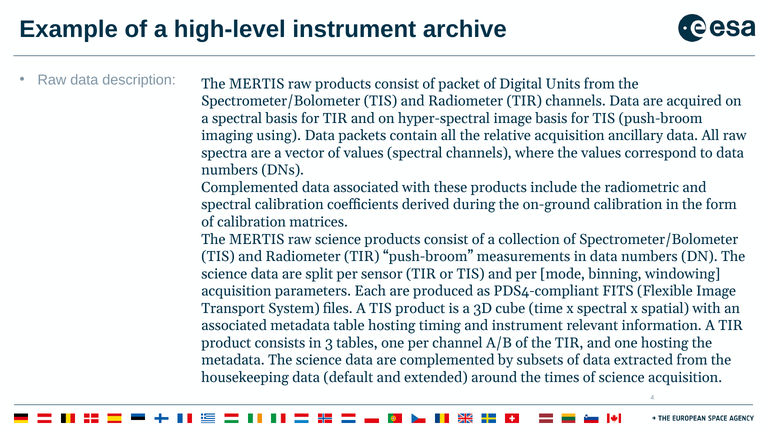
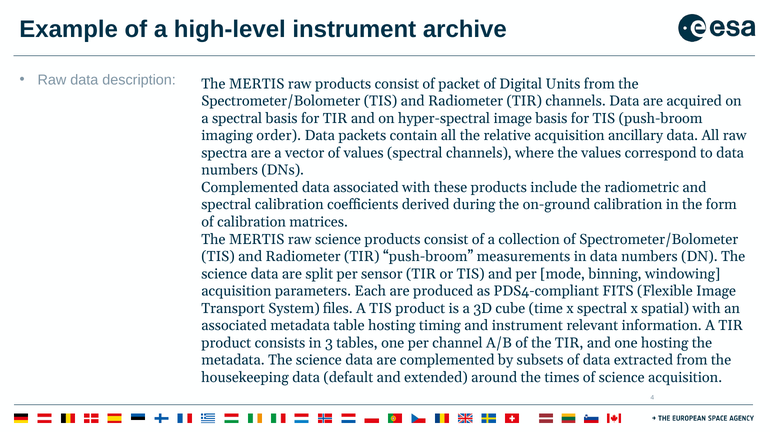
using: using -> order (279, 136)
